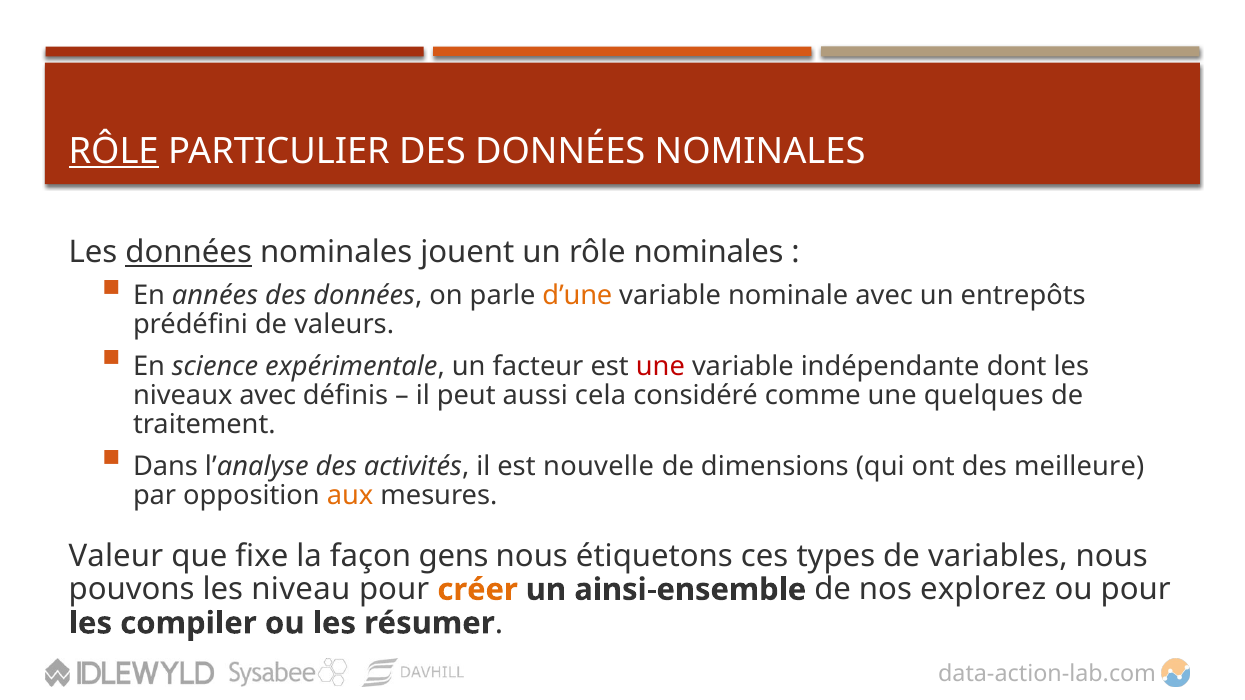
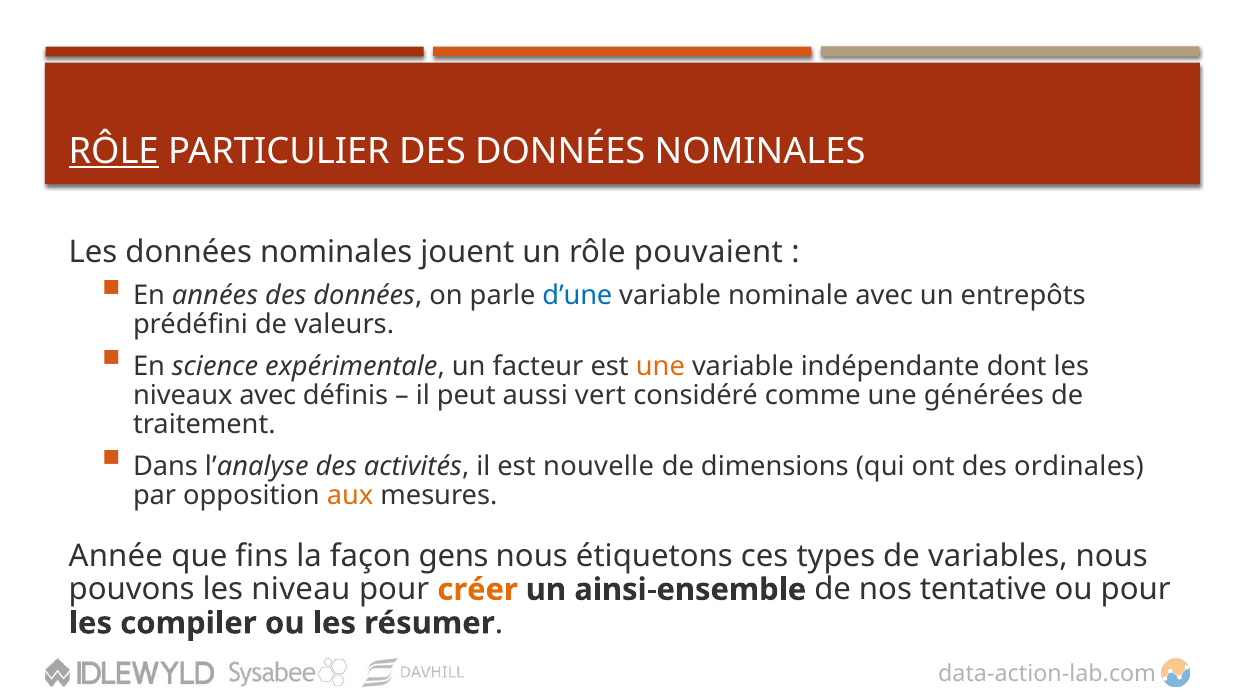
données underline: present -> none (189, 253)
rôle nominales: nominales -> pouvaient (708, 253)
d’une colour: orange -> blue (577, 296)
une colour: red -> orange (660, 366)
cela: cela -> vert (601, 396)
quelques: quelques -> générées (984, 396)
meilleure: meilleure -> ordinales (1079, 466)
Valeur: Valeur -> Année (116, 556)
fixe: fixe -> fins (262, 556)
explorez: explorez -> tentative (983, 590)
